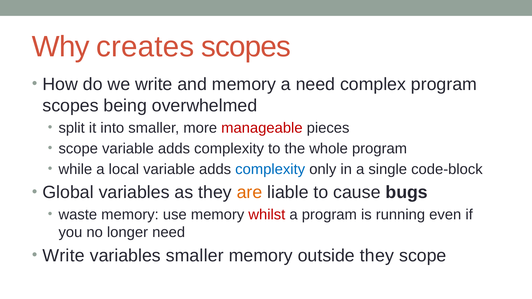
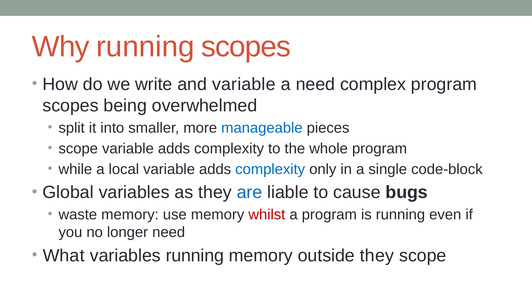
Why creates: creates -> running (145, 47)
and memory: memory -> variable (244, 84)
manageable colour: red -> blue (262, 128)
are colour: orange -> blue (249, 193)
Write: Write -> What (64, 256)
variables smaller: smaller -> running (195, 256)
